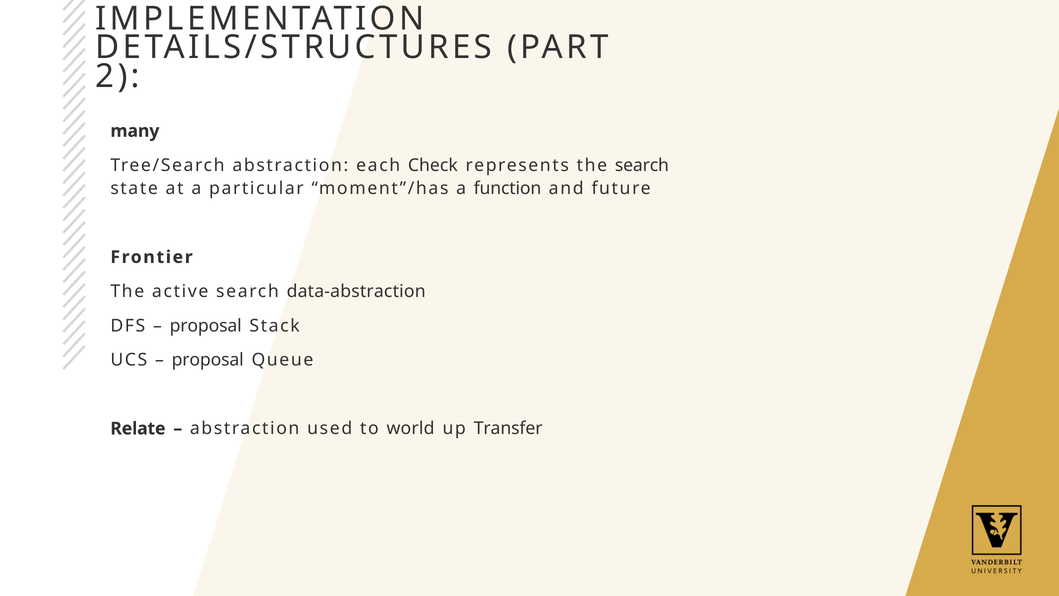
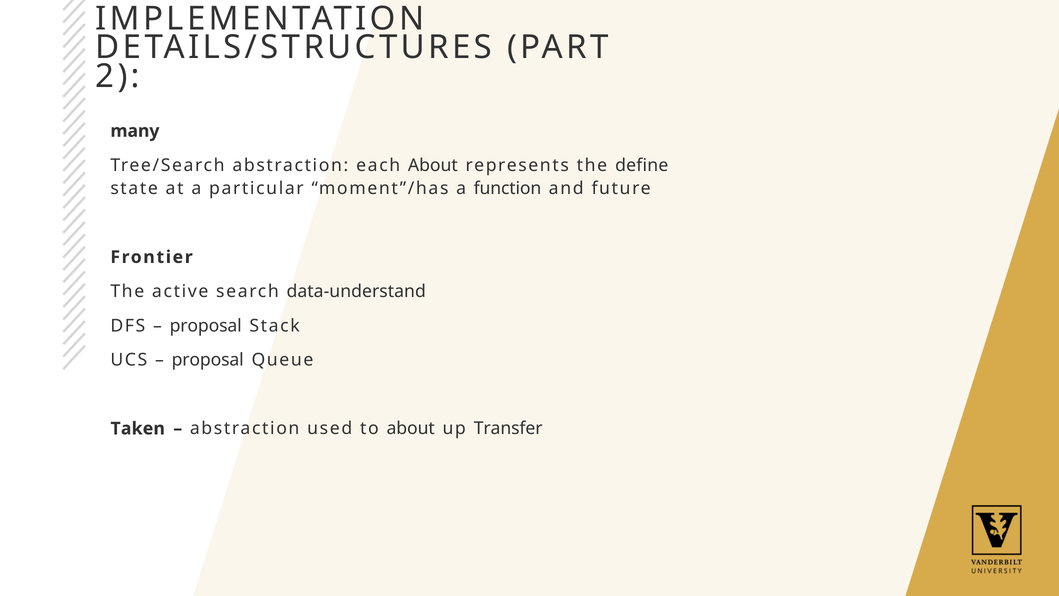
each Check: Check -> About (433, 165)
the search: search -> define (642, 165)
data-abstraction: data-abstraction -> data-understand (356, 291)
Relate: Relate -> Taken (138, 428)
to world: world -> about (411, 428)
